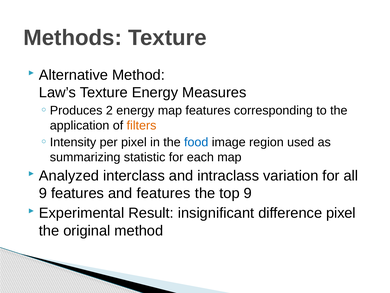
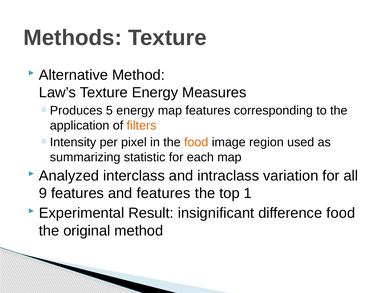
2: 2 -> 5 (109, 110)
food colour: blue -> orange (196, 142)
top 9: 9 -> 1 (248, 193)
difference pixel: pixel -> food (341, 213)
